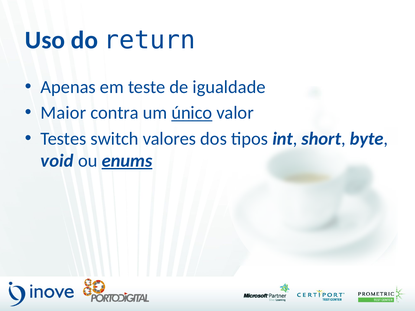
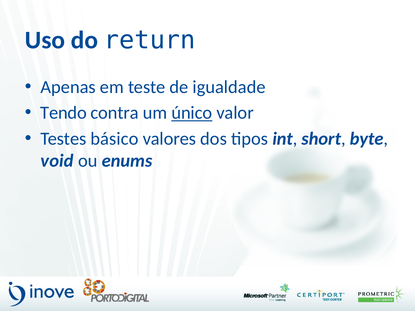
Maior: Maior -> Tendo (64, 113)
switch: switch -> básico (115, 139)
enums underline: present -> none (127, 161)
